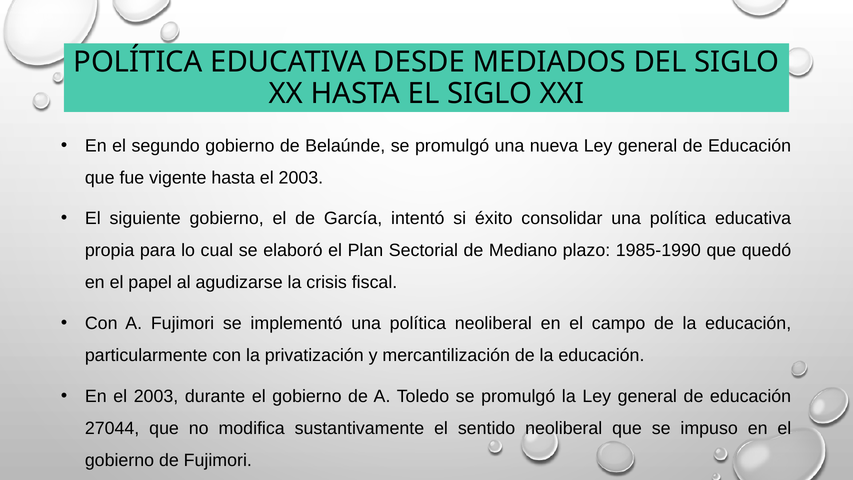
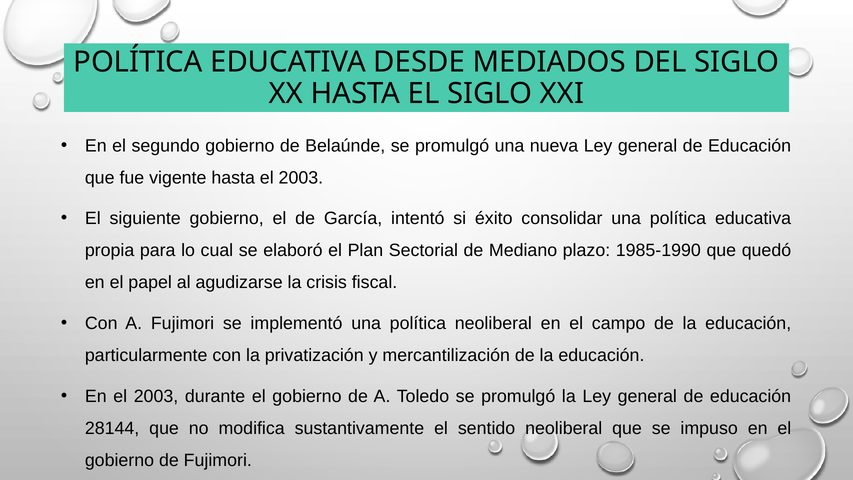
27044: 27044 -> 28144 (112, 428)
